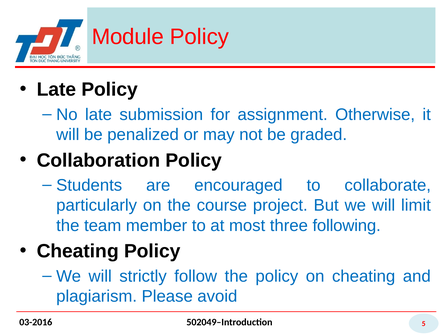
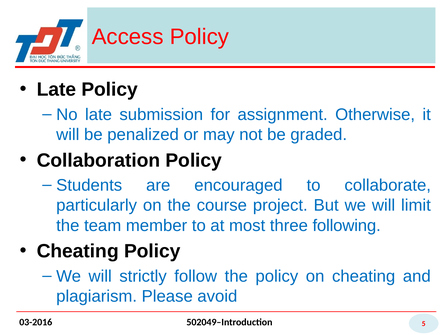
Module: Module -> Access (128, 37)
